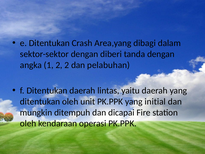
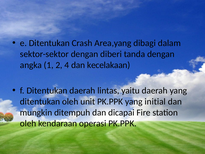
2 2: 2 -> 4 (67, 65)
pelabuhan: pelabuhan -> kecelakaan (109, 65)
